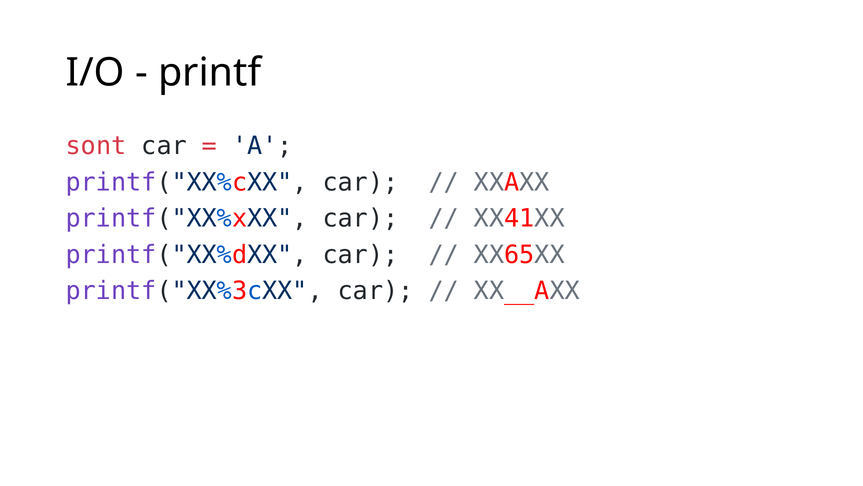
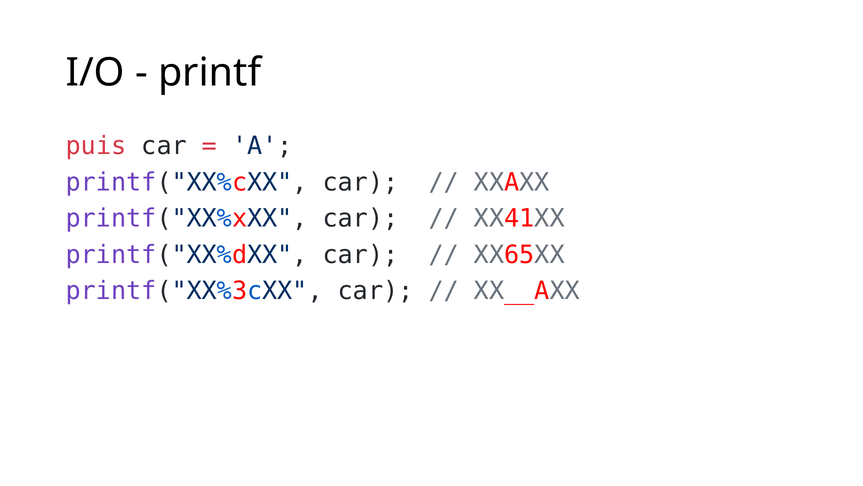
sont: sont -> puis (96, 146)
